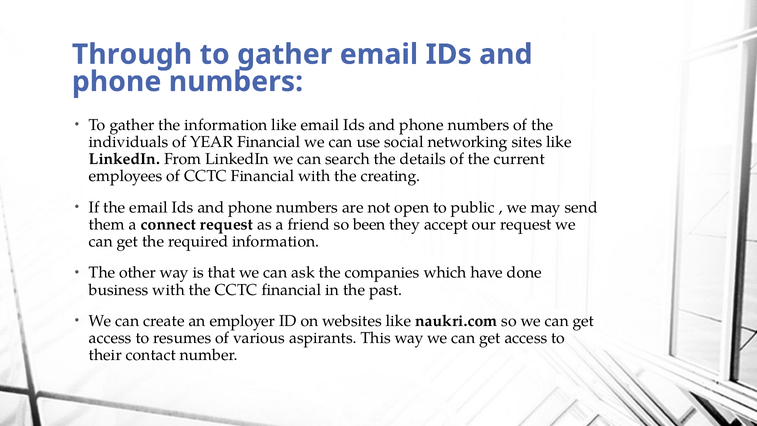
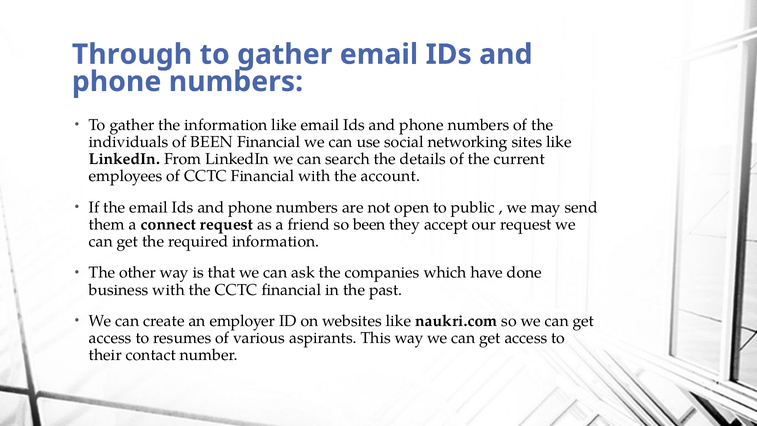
of YEAR: YEAR -> BEEN (212, 142)
creating: creating -> account (390, 176)
